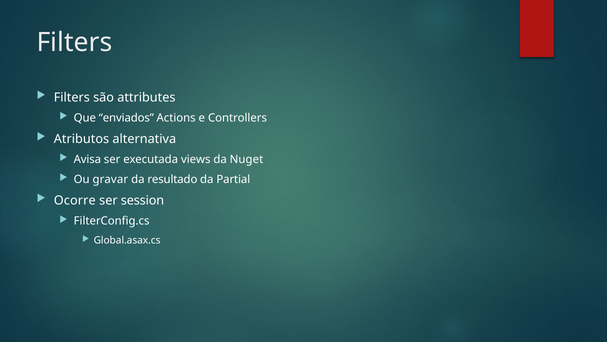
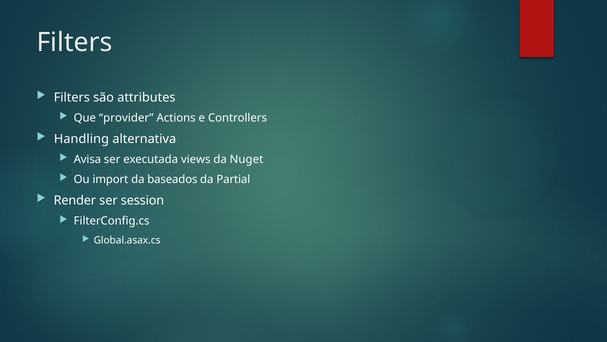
enviados: enviados -> provider (126, 118)
Atributos: Atributos -> Handling (81, 139)
gravar: gravar -> import (110, 179)
resultado: resultado -> baseados (172, 179)
Ocorre: Ocorre -> Render (75, 200)
